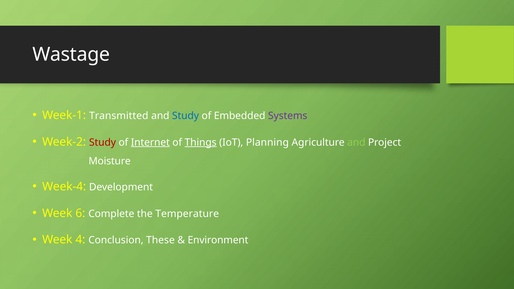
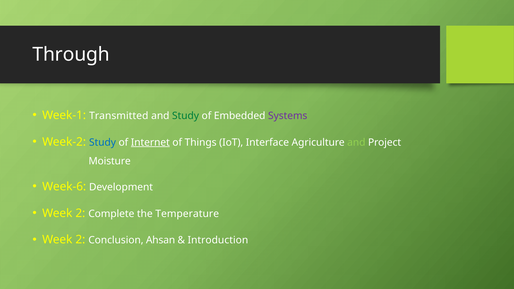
Wastage: Wastage -> Through (71, 54)
Study colour: blue -> green (186, 116)
Study colour: red -> blue (103, 142)
Things underline: present -> none (201, 142)
Planning: Planning -> Interface (267, 142)
Week-4: Week-4 -> Week-6 (64, 187)
6: 6 -> 2 (80, 213)
4: 4 -> 2 (80, 240)
These: These -> Ahsan (161, 240)
Environment: Environment -> Introduction (218, 240)
